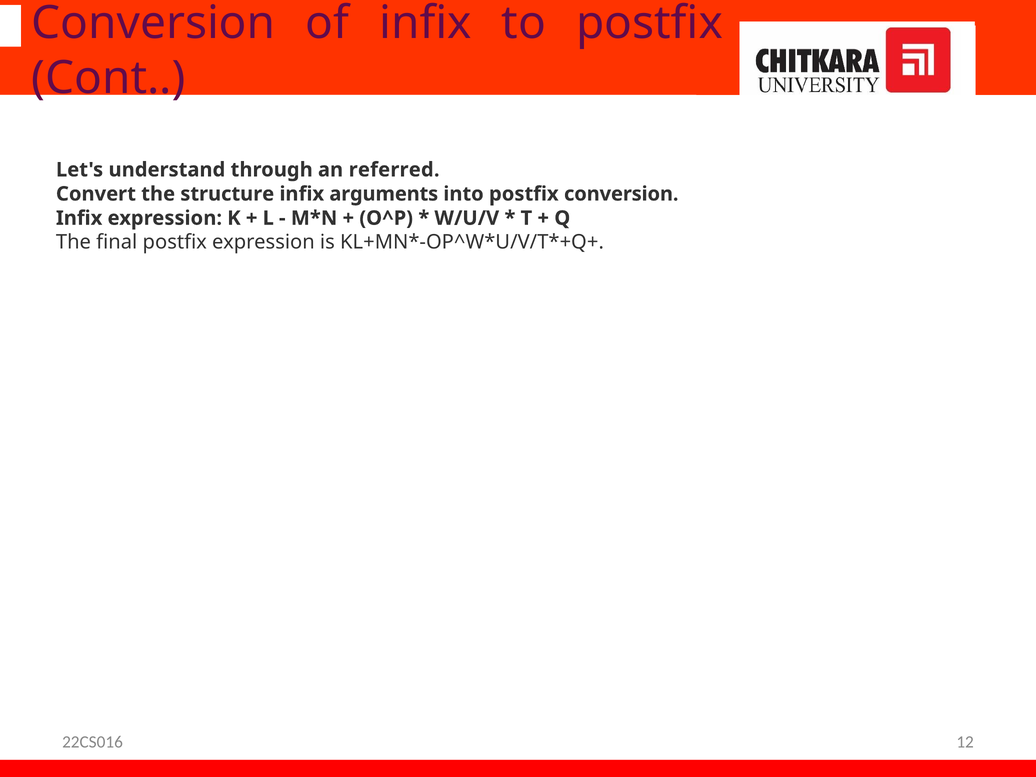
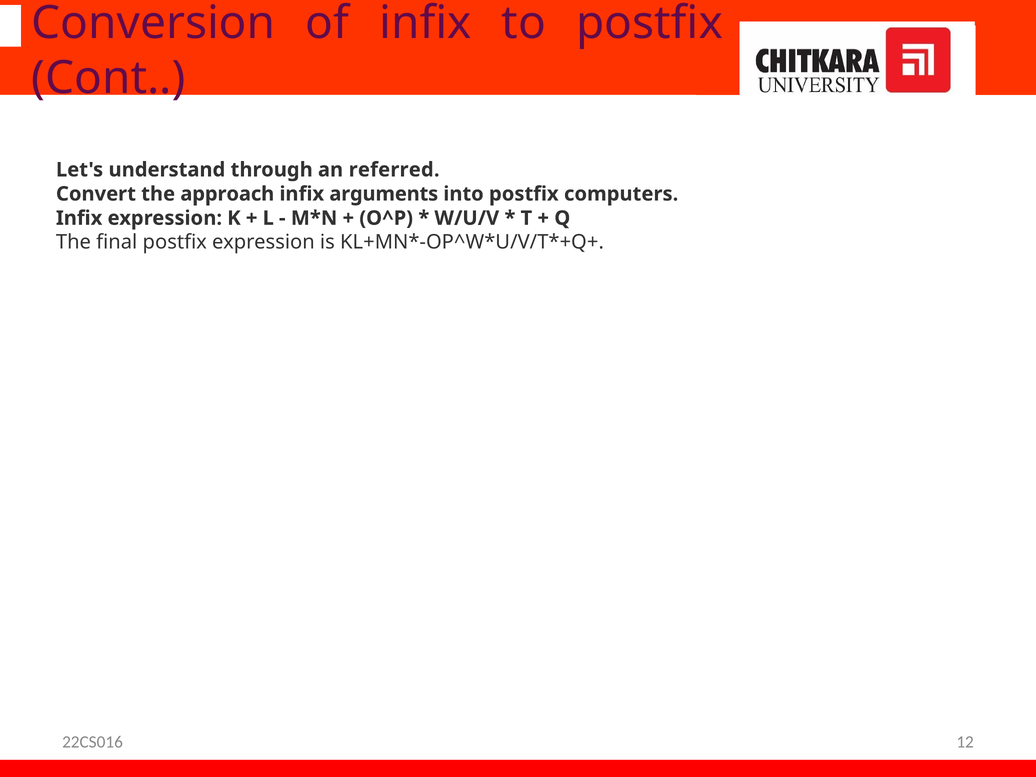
structure: structure -> approach (227, 194)
postfix conversion: conversion -> computers (621, 194)
